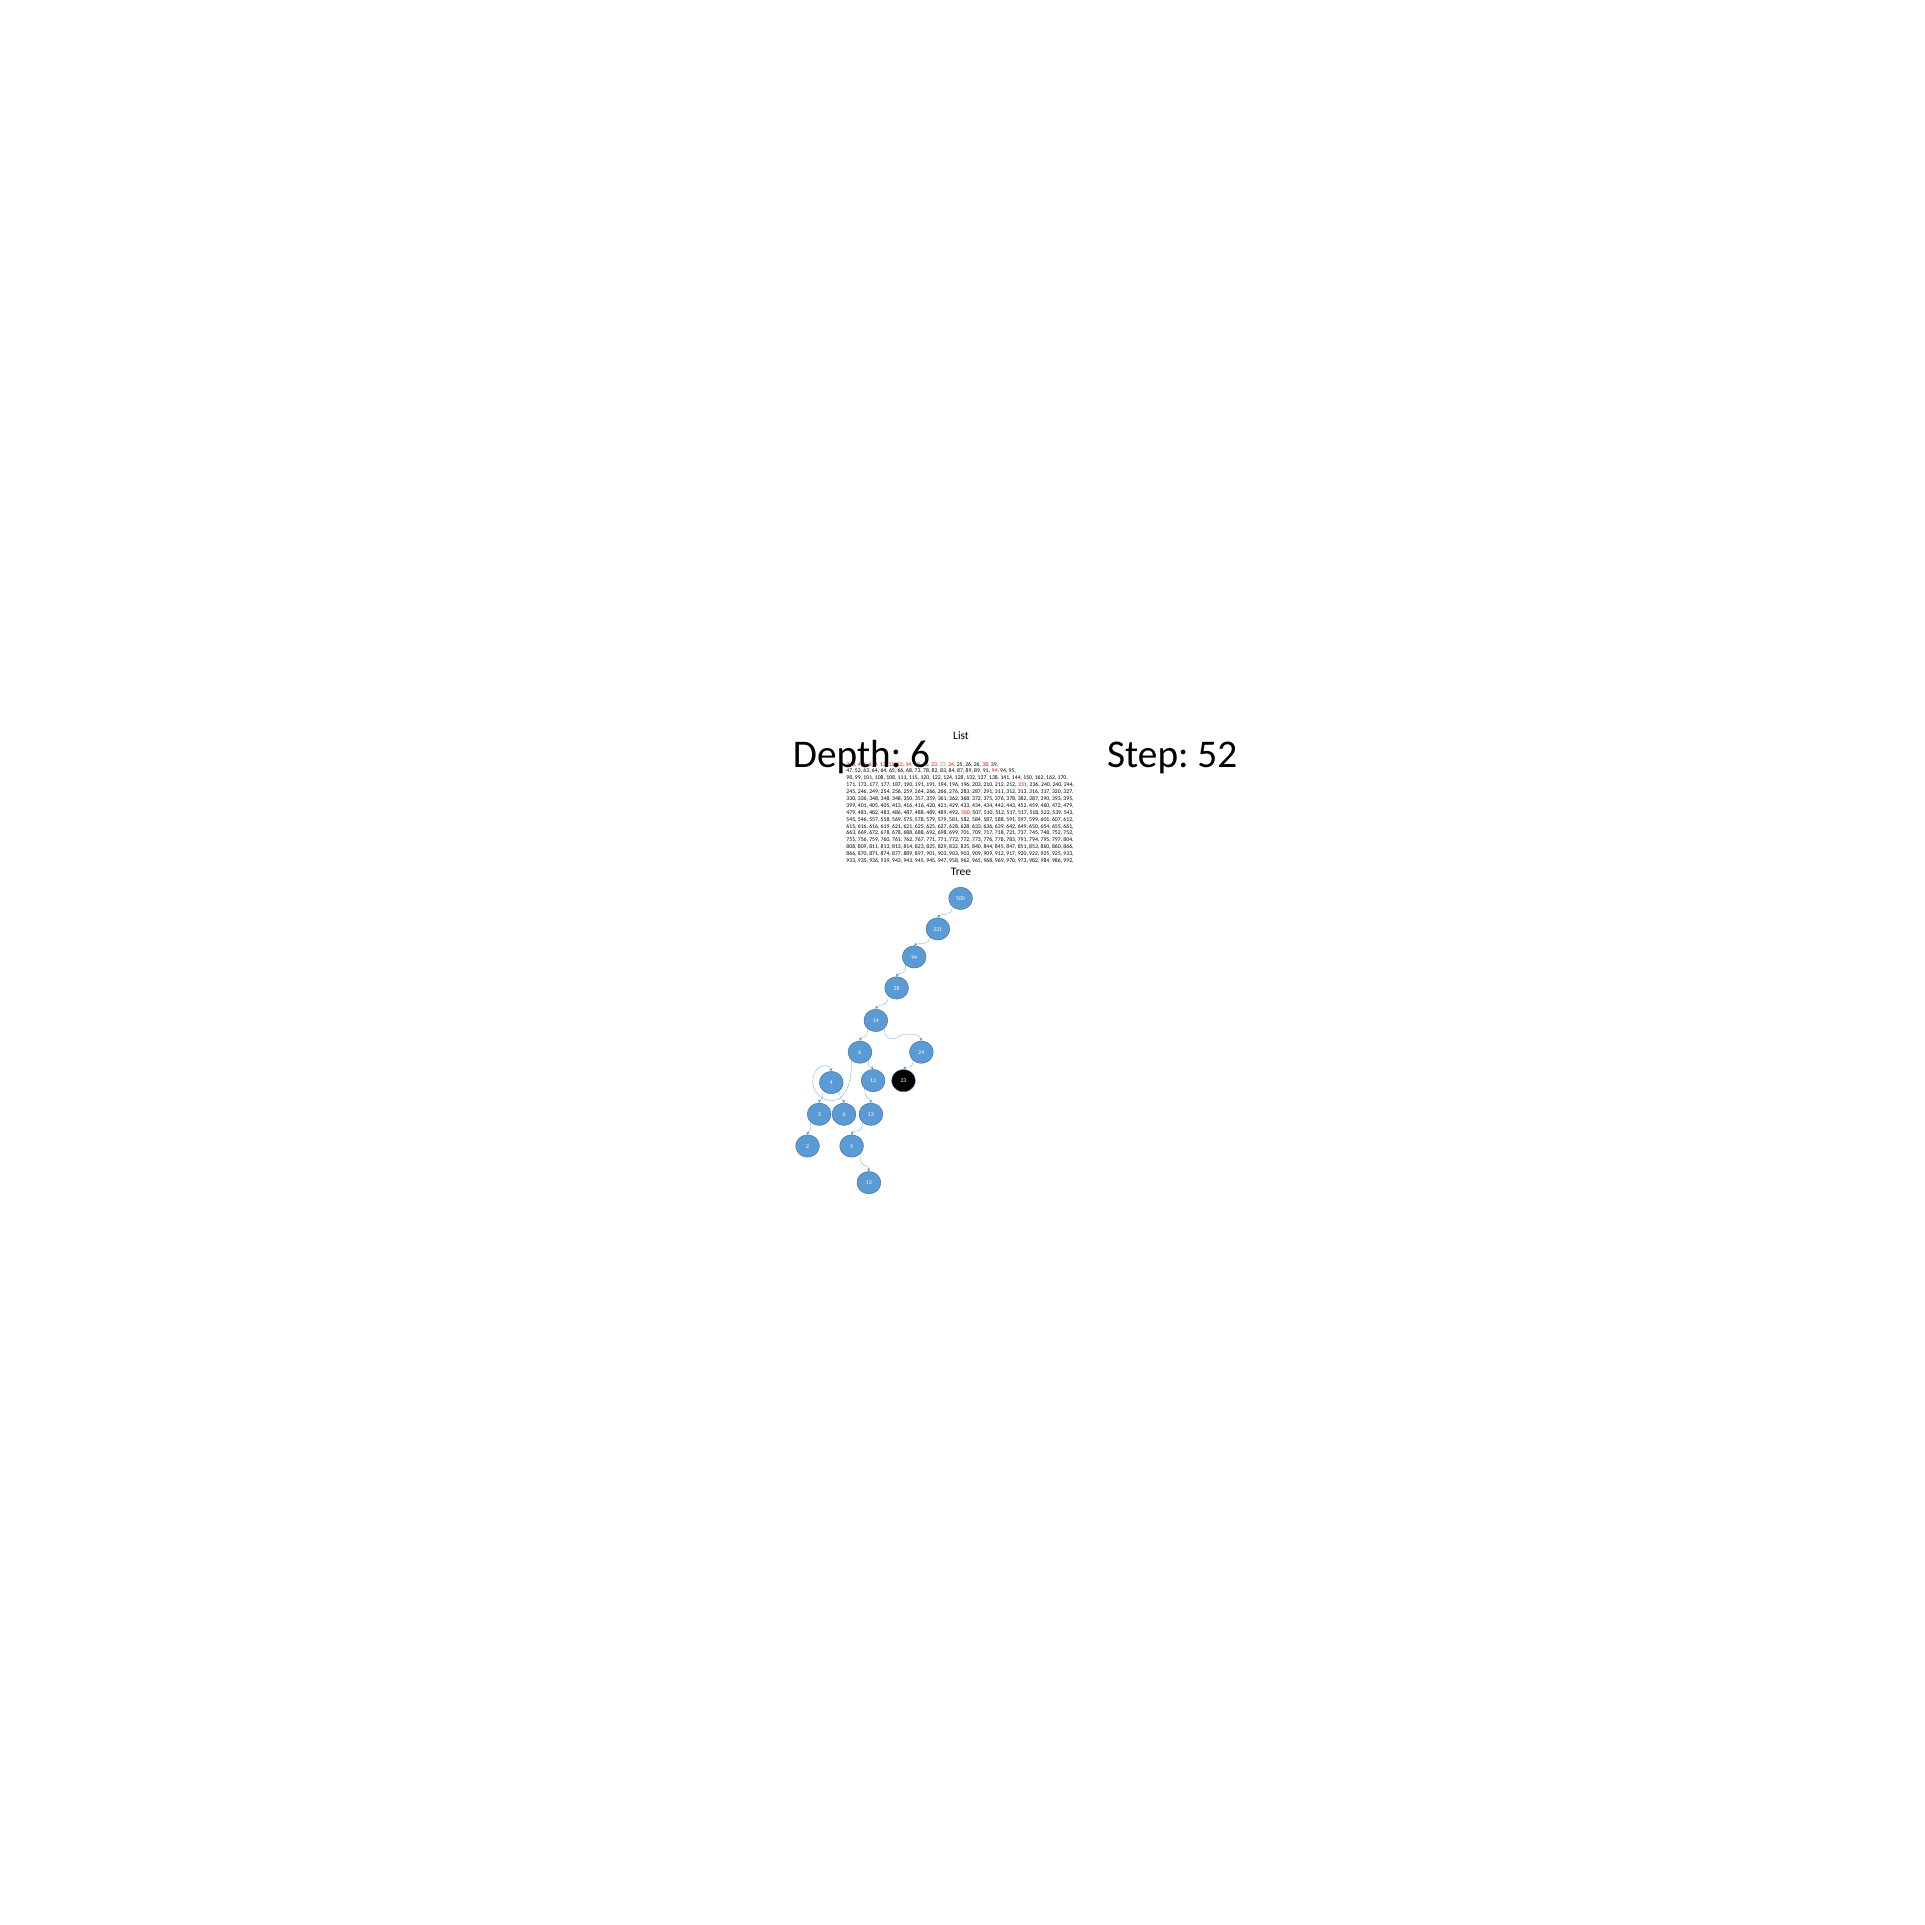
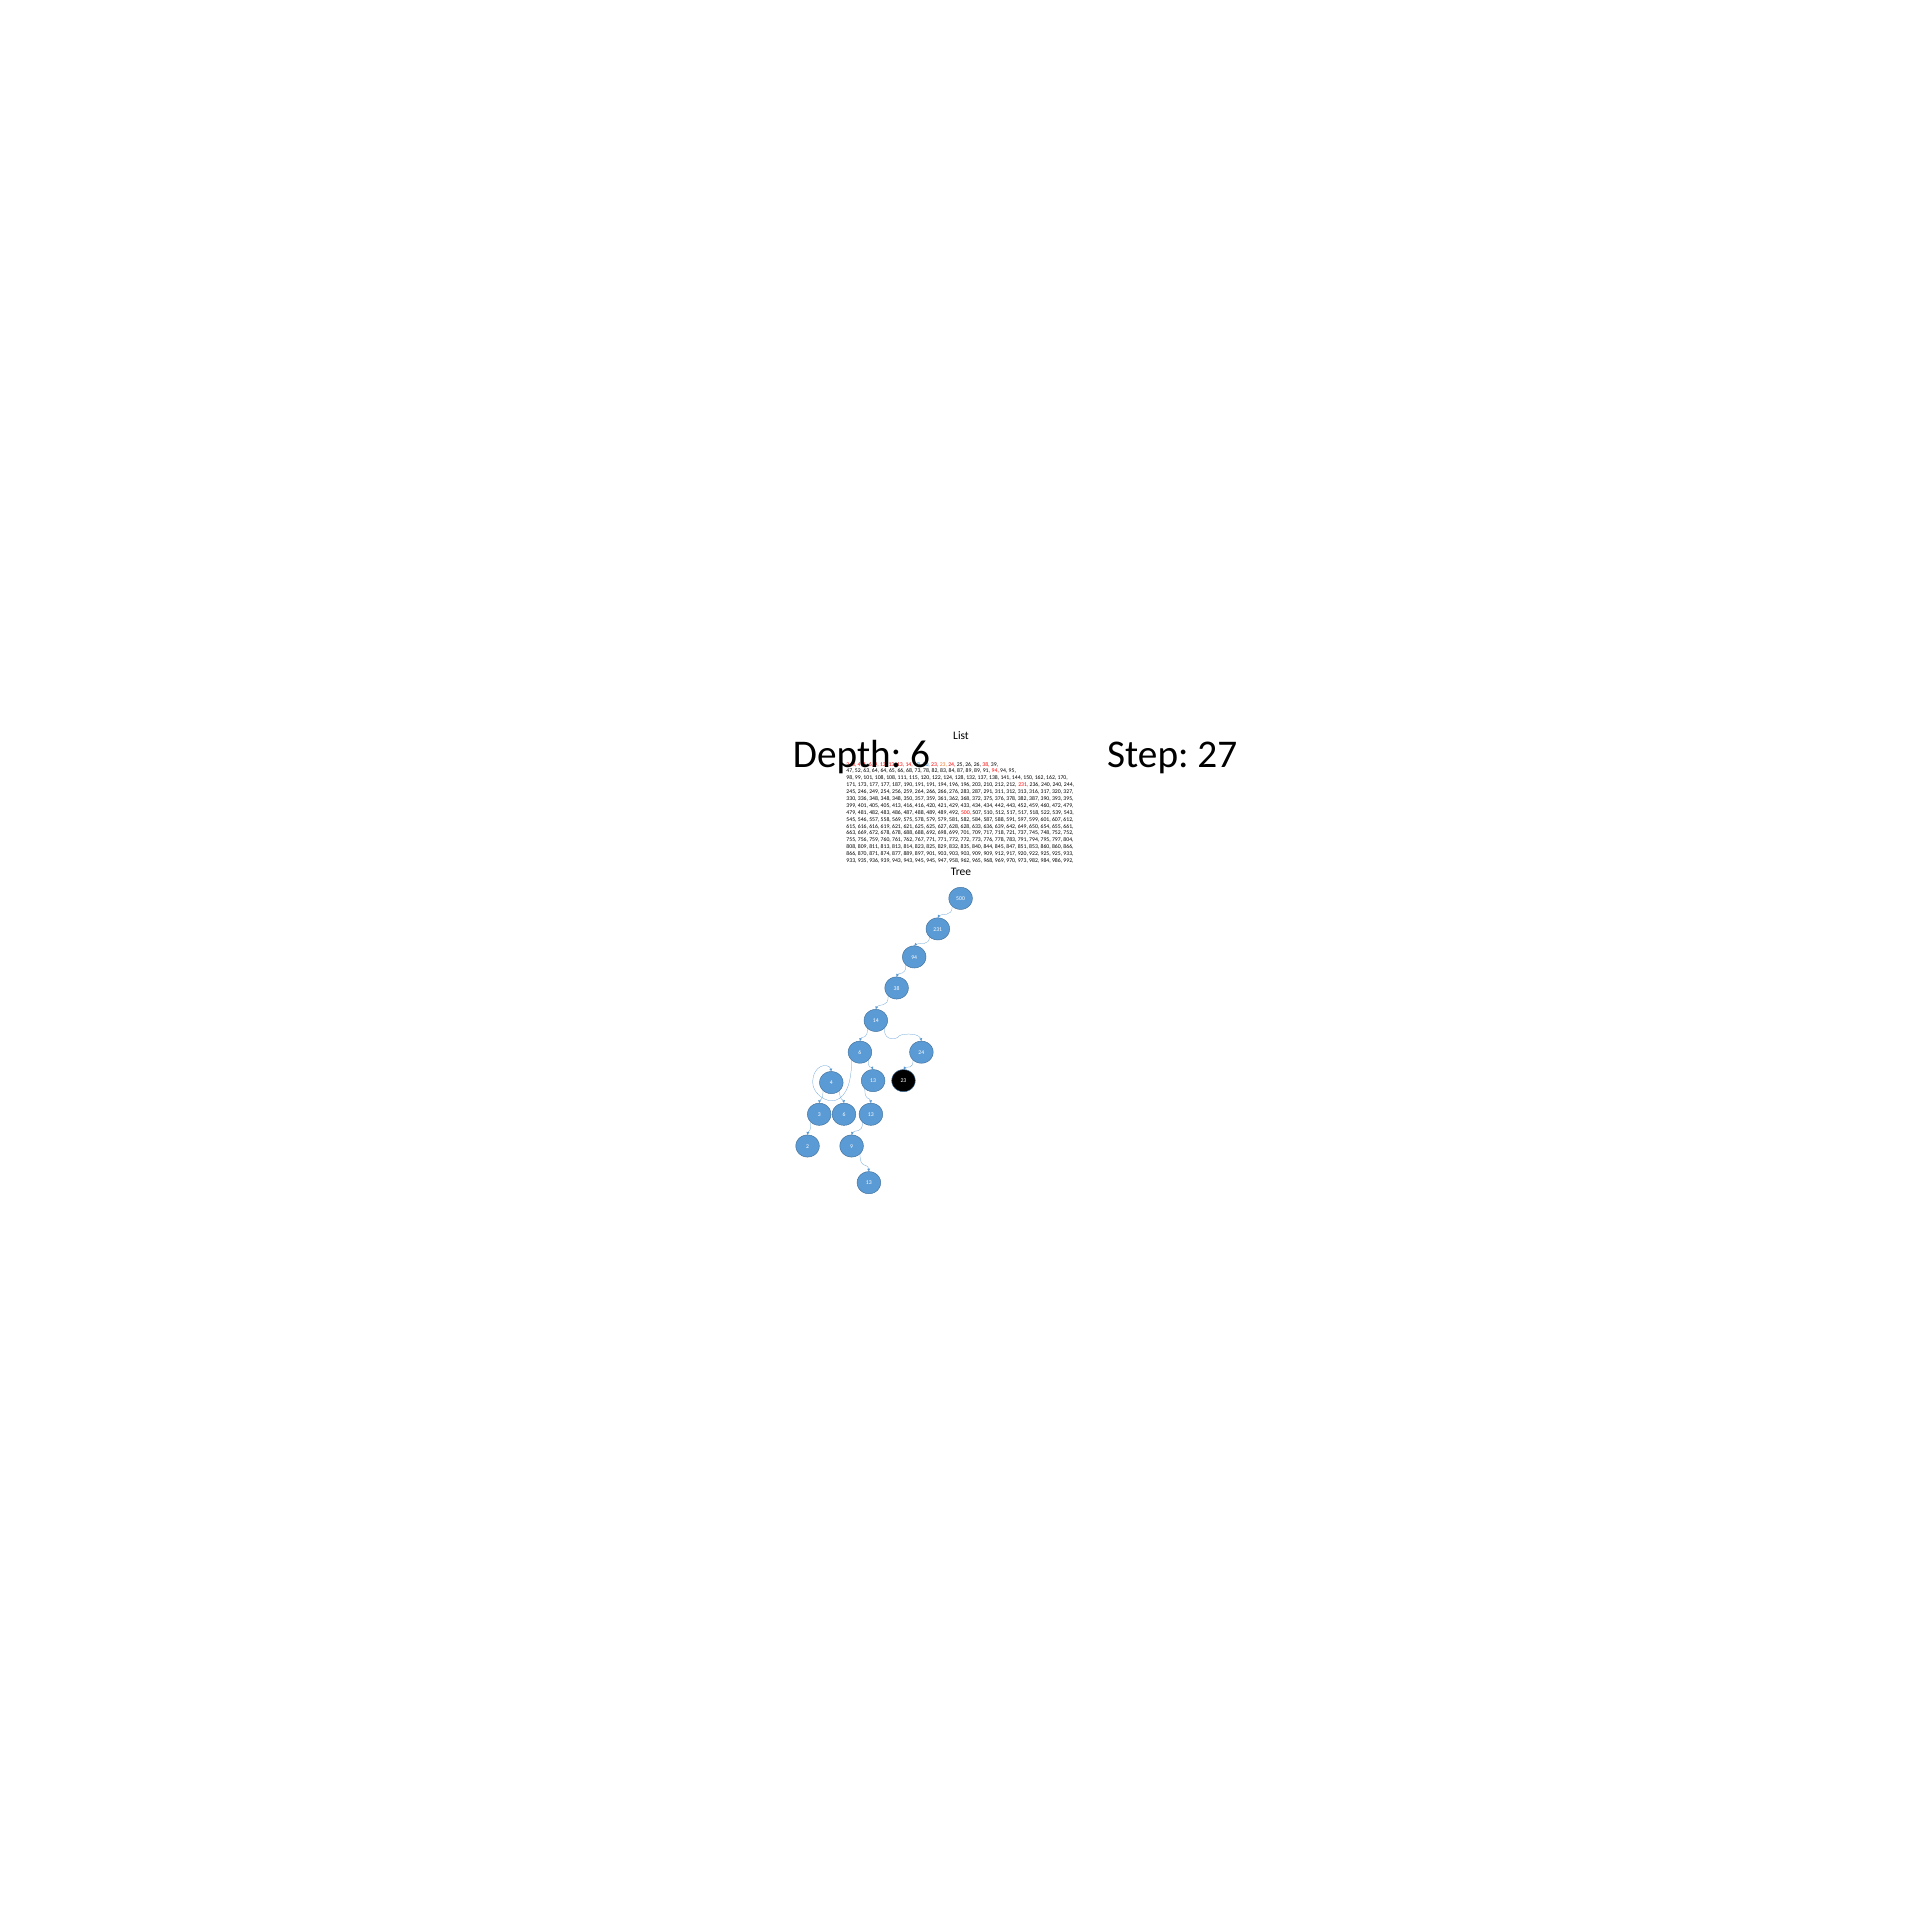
Step 52: 52 -> 27 (1217, 754)
